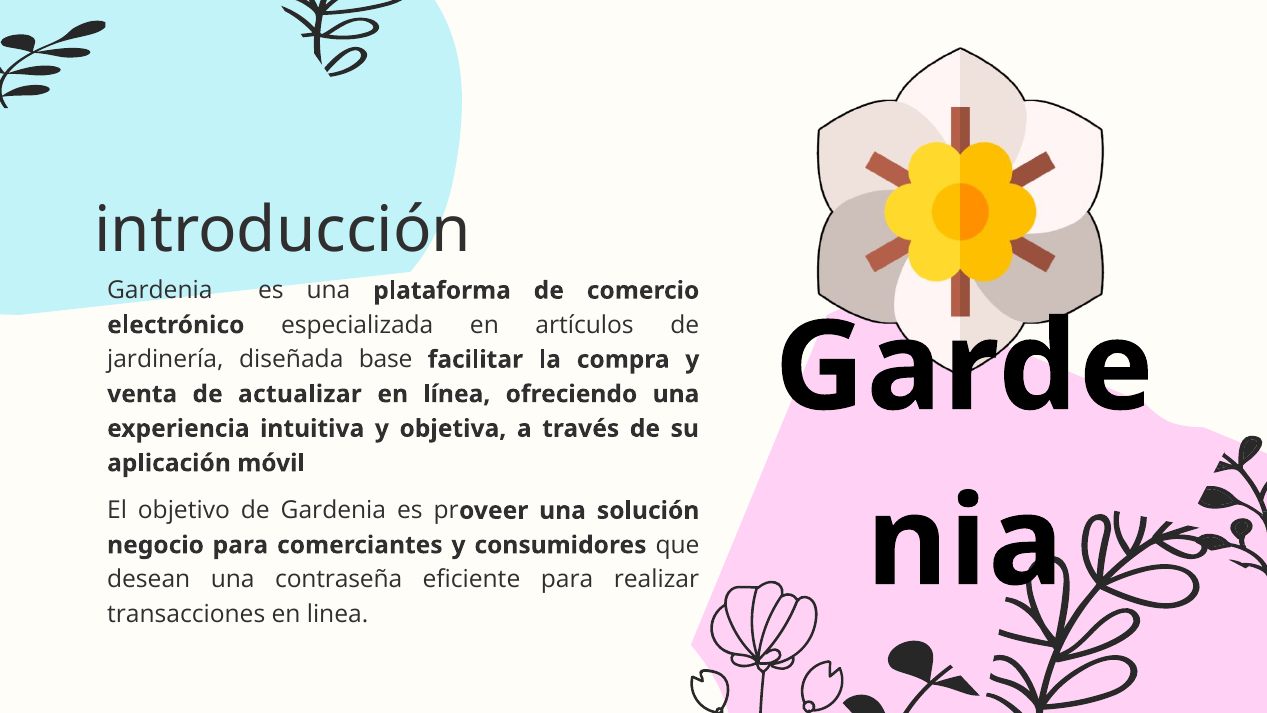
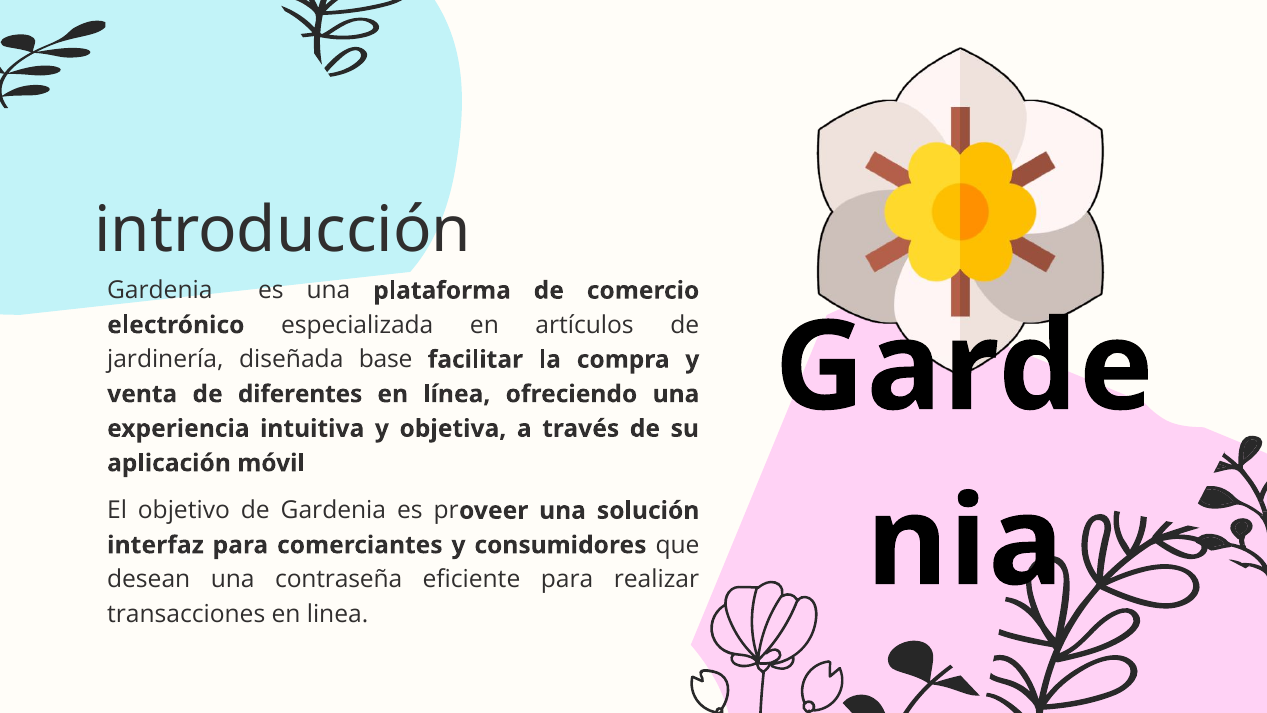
actualizar: actualizar -> diferentes (300, 394)
negocio: negocio -> interfaz (155, 545)
